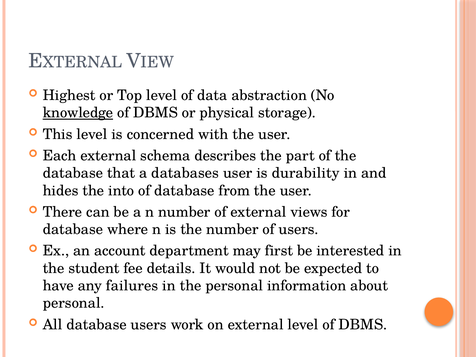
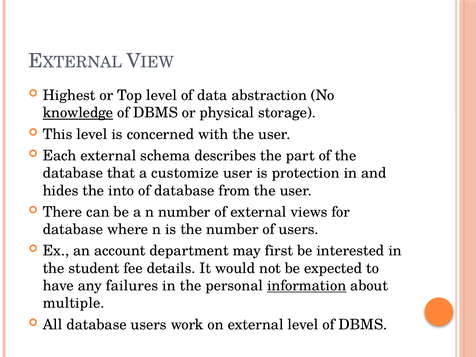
databases: databases -> customize (185, 173)
durability: durability -> protection (306, 173)
information underline: none -> present (307, 286)
personal: personal -> multiple (74, 303)
